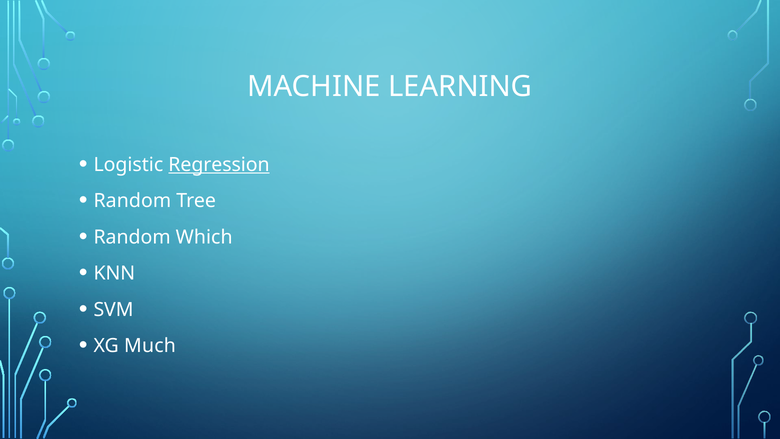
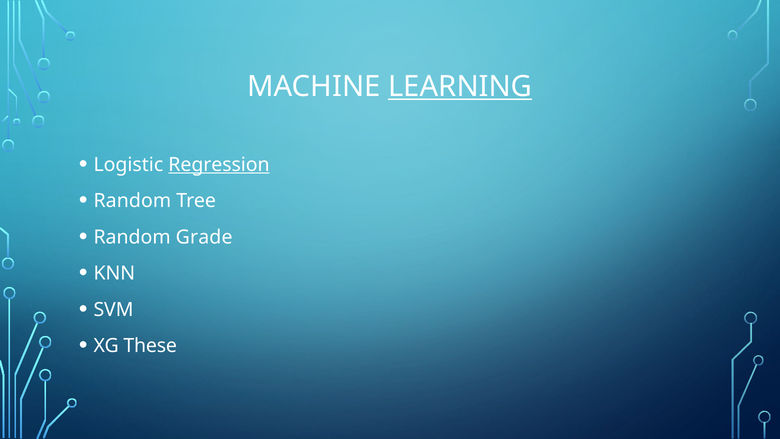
LEARNING underline: none -> present (460, 87)
Which: Which -> Grade (204, 237)
Much: Much -> These (150, 346)
